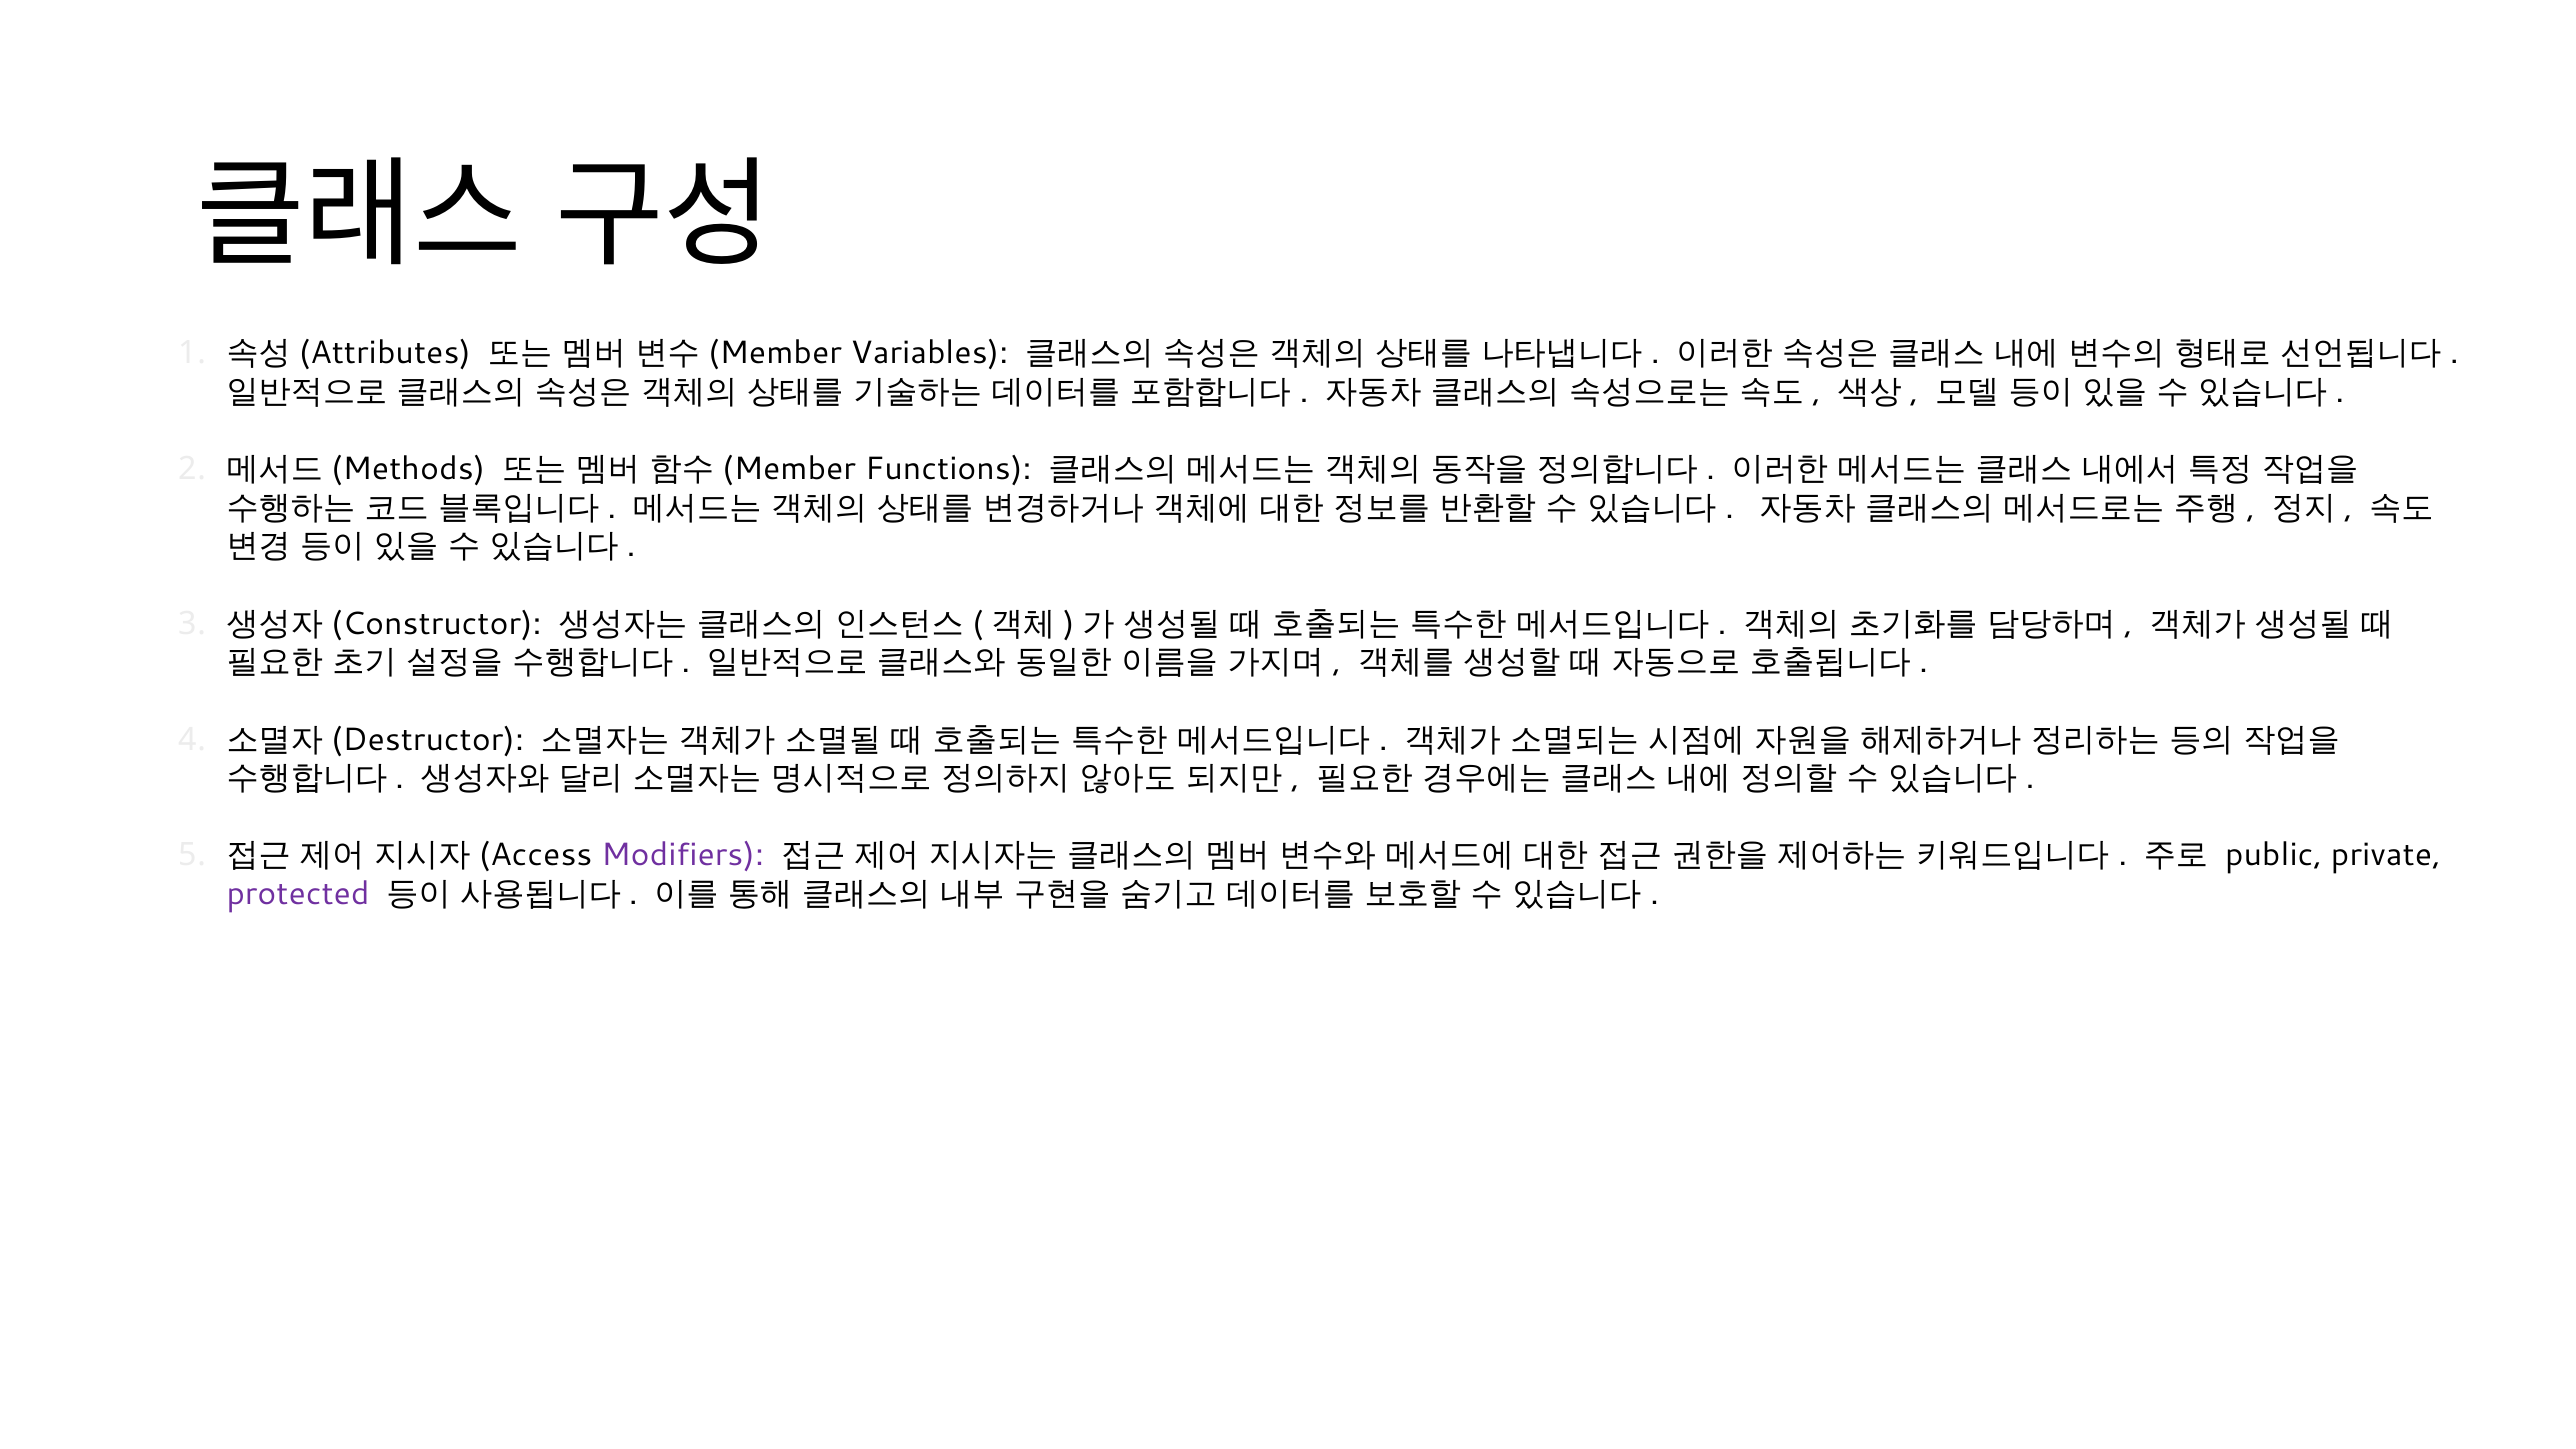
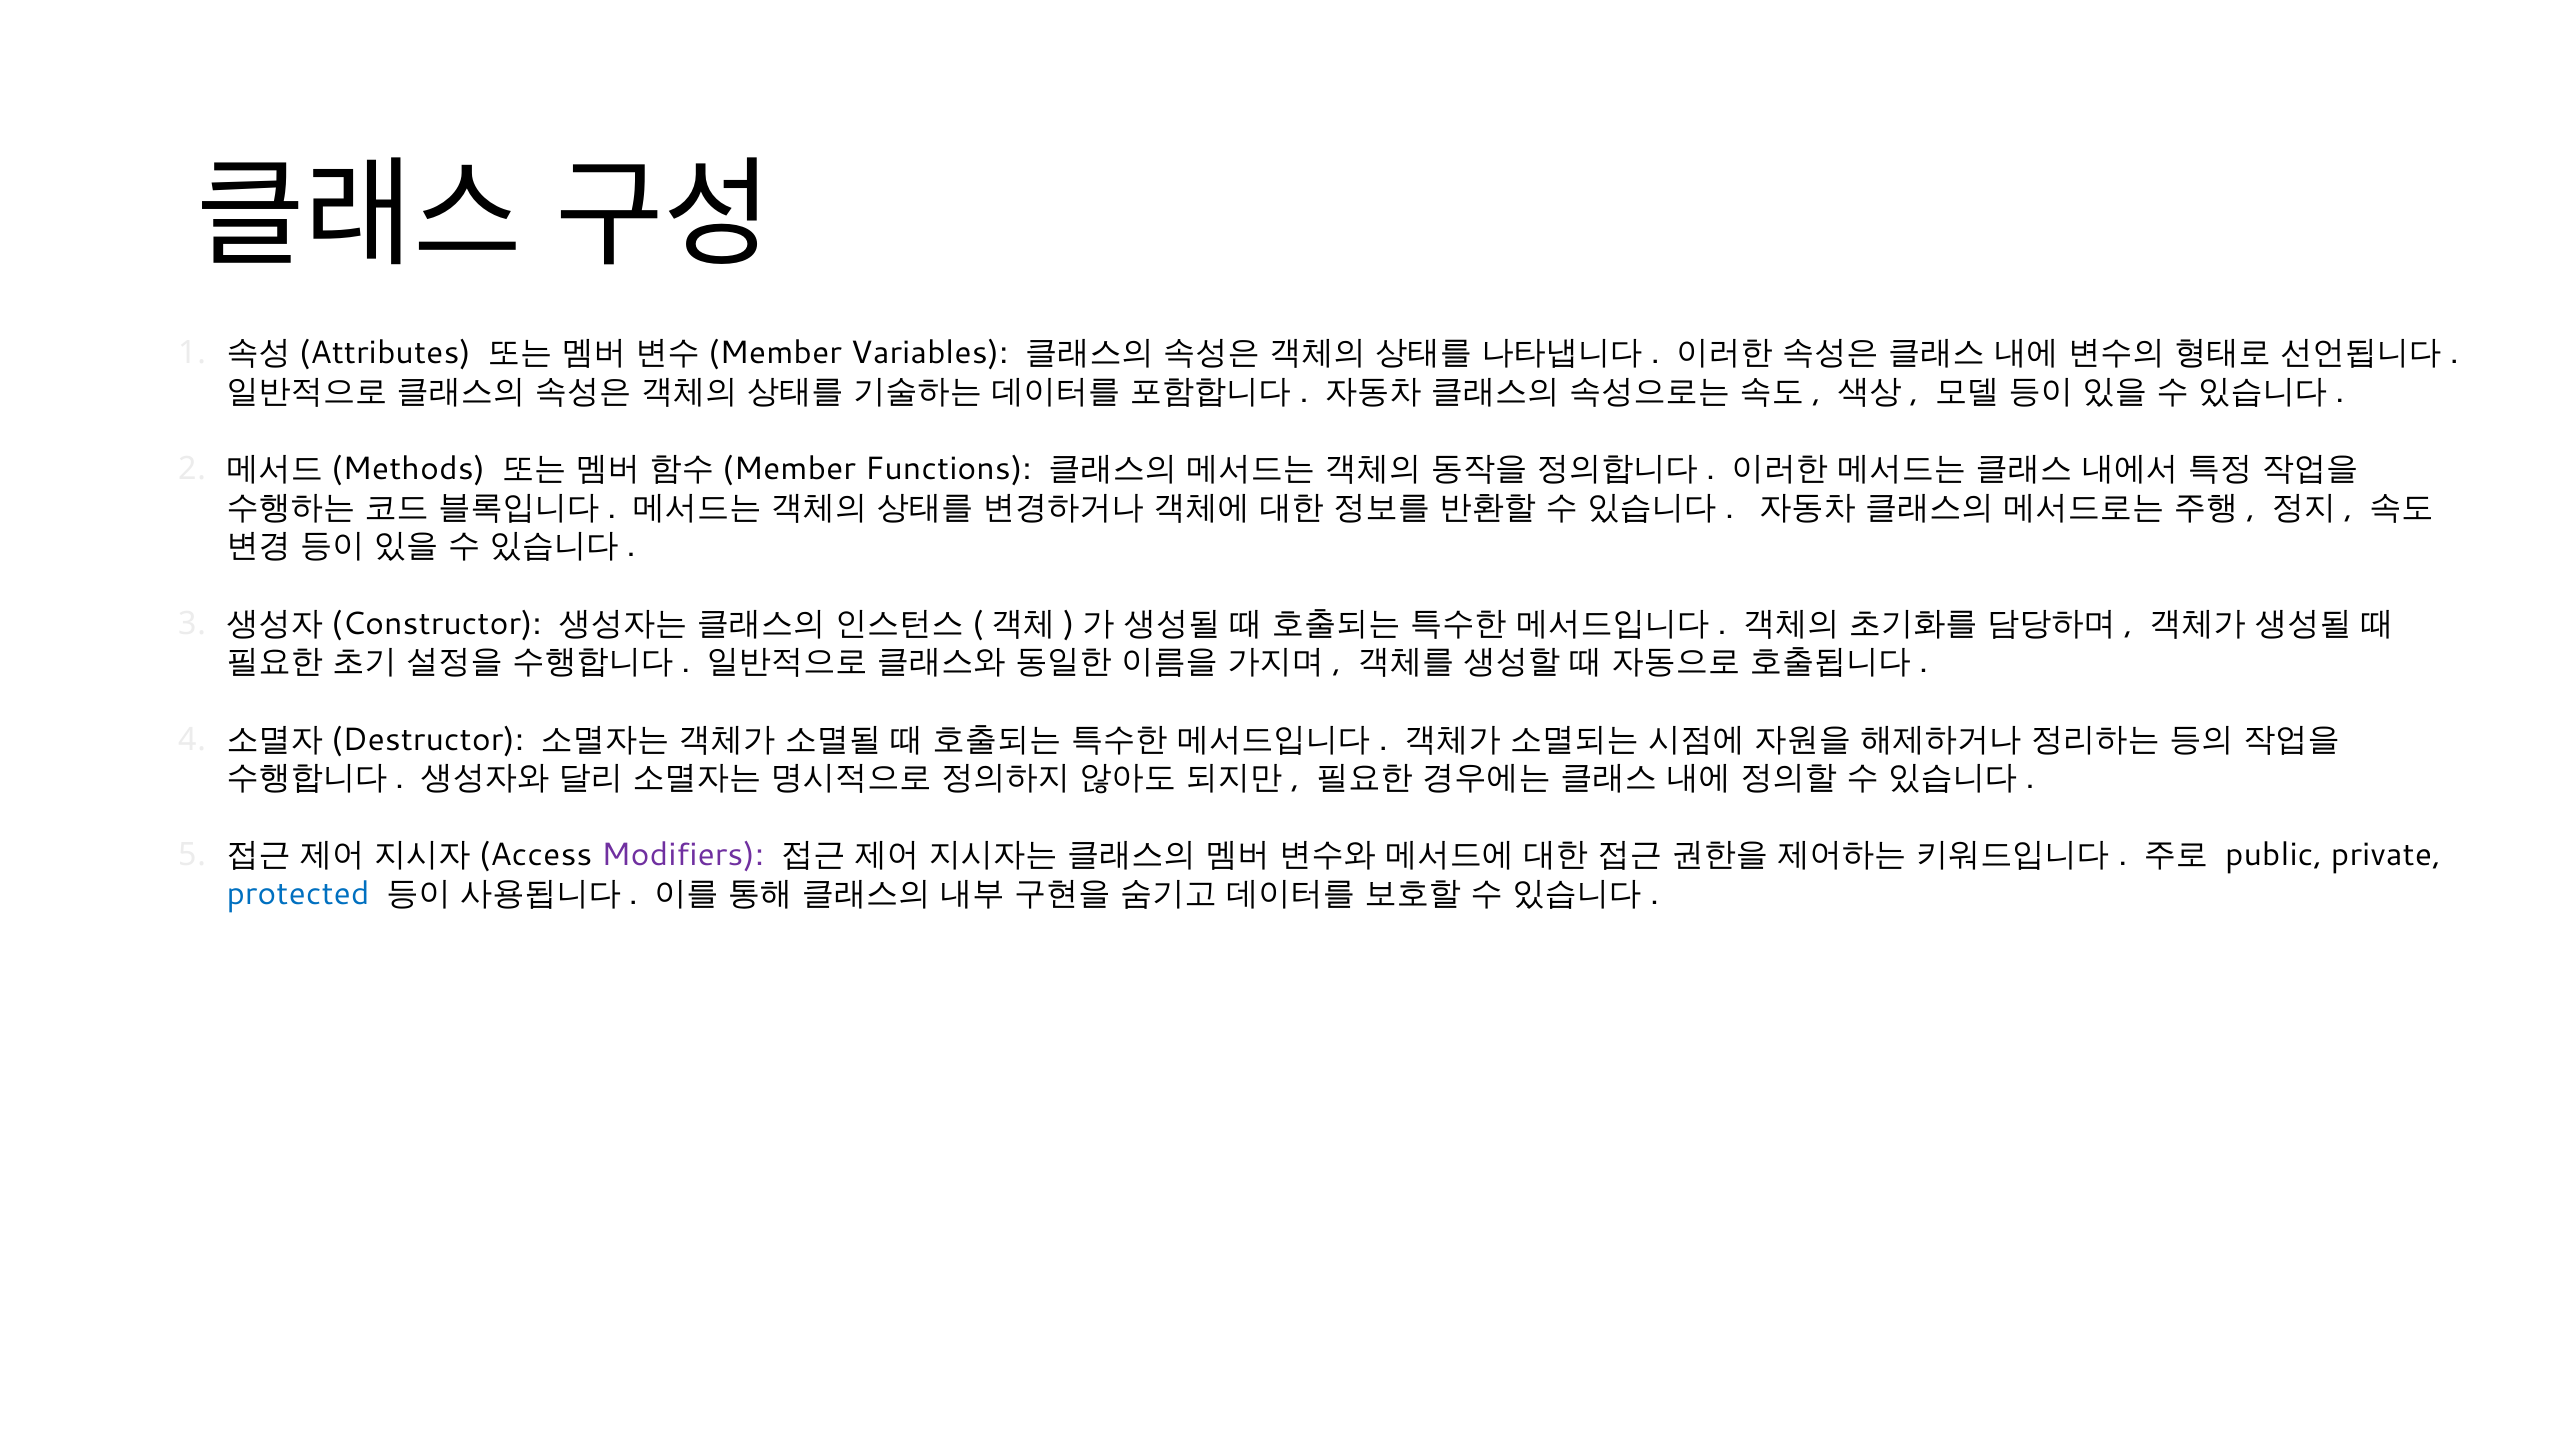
protected colour: purple -> blue (298, 894)
